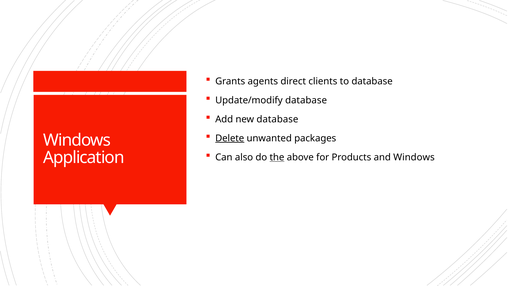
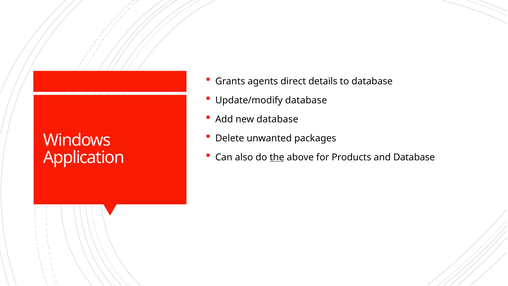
clients: clients -> details (323, 81)
Delete underline: present -> none (230, 138)
and Windows: Windows -> Database (414, 157)
